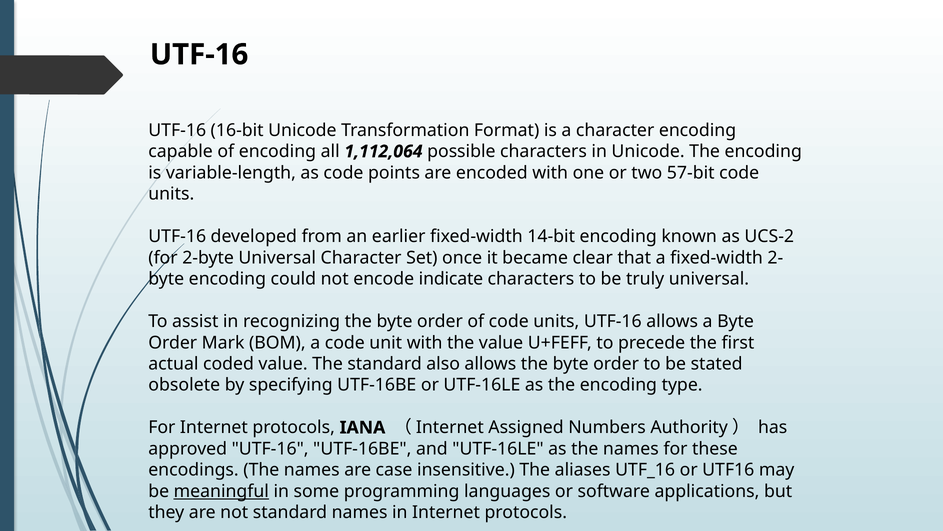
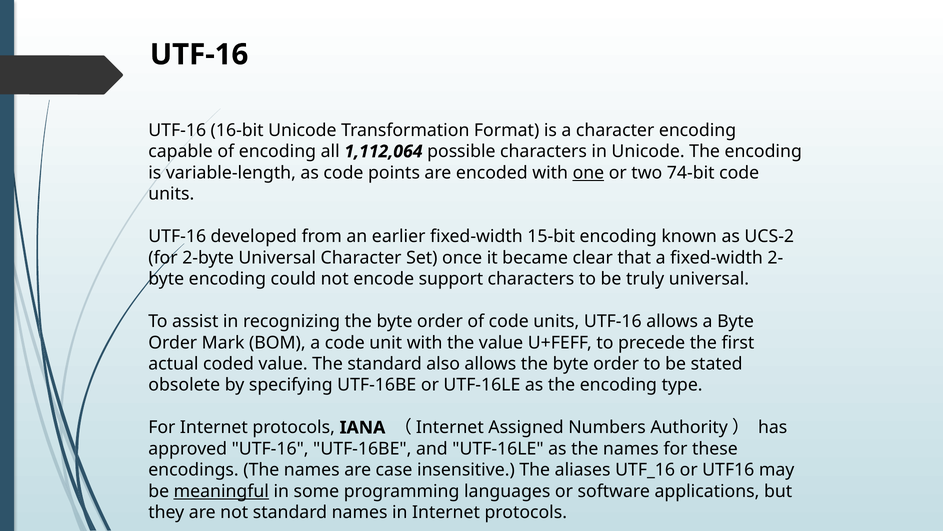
one underline: none -> present (588, 173)
57-bit: 57-bit -> 74-bit (691, 173)
14-bit: 14-bit -> 15-bit (551, 236)
indicate: indicate -> support (451, 279)
